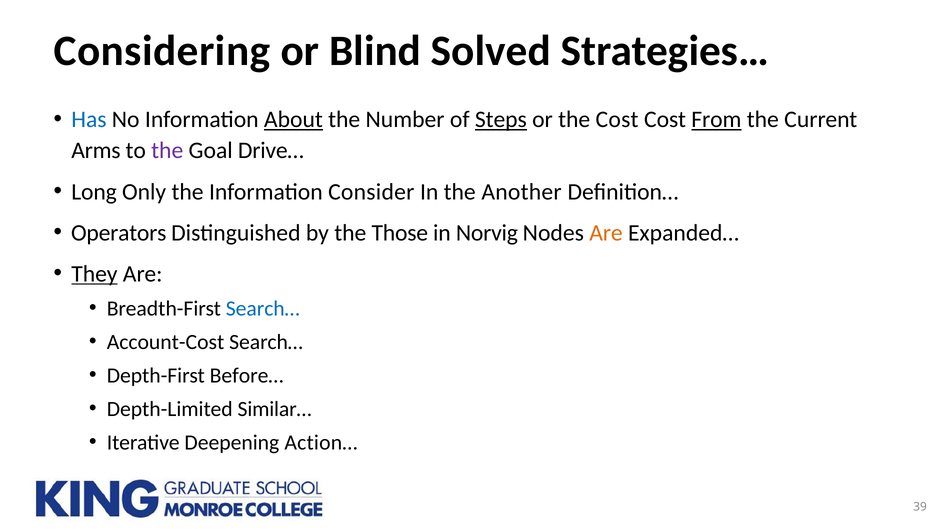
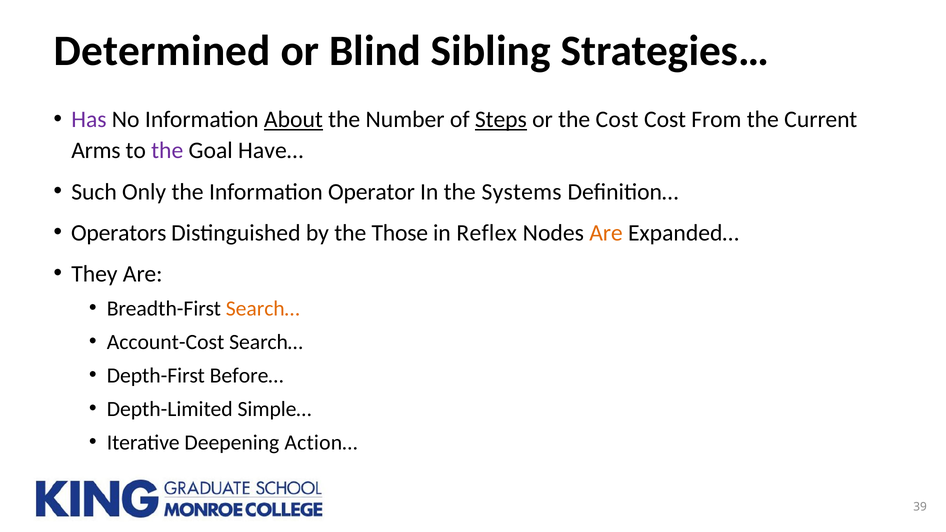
Considering: Considering -> Determined (162, 51)
Solved: Solved -> Sibling (491, 51)
Has colour: blue -> purple (89, 119)
From underline: present -> none (716, 119)
Drive…: Drive… -> Have… (271, 151)
Long: Long -> Such (94, 192)
Consider: Consider -> Operator (371, 192)
Another: Another -> Systems (522, 192)
Norvig: Norvig -> Reflex (487, 233)
They underline: present -> none (94, 274)
Search… colour: blue -> orange (263, 308)
Similar…: Similar… -> Simple… (274, 409)
